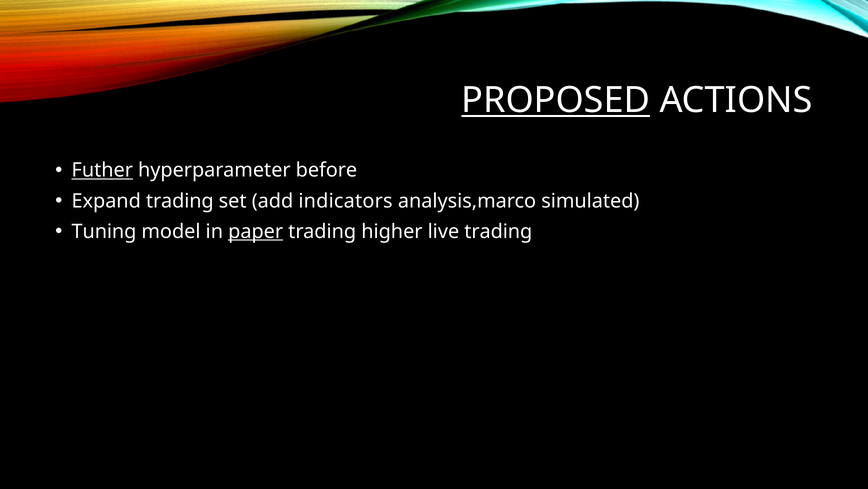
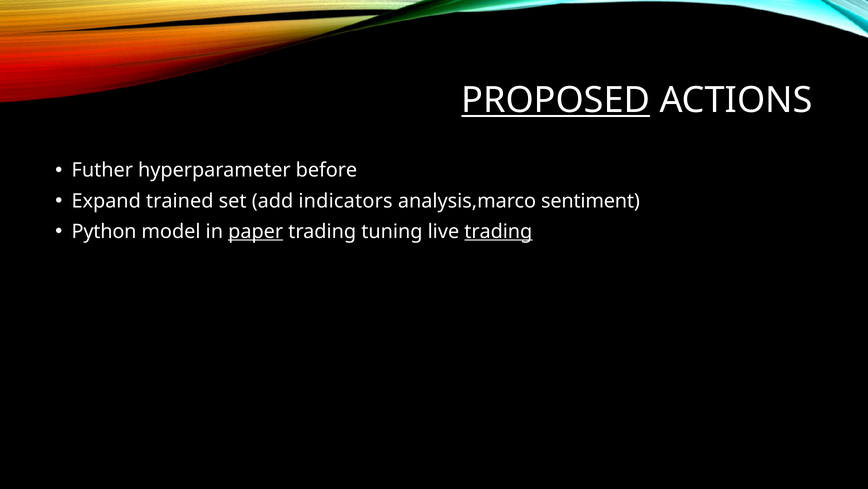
Futher underline: present -> none (102, 170)
Expand trading: trading -> trained (180, 201)
simulated: simulated -> sentiment (590, 201)
Tuning: Tuning -> Python (104, 231)
higher: higher -> tuning (392, 231)
trading underline: none -> present (498, 231)
